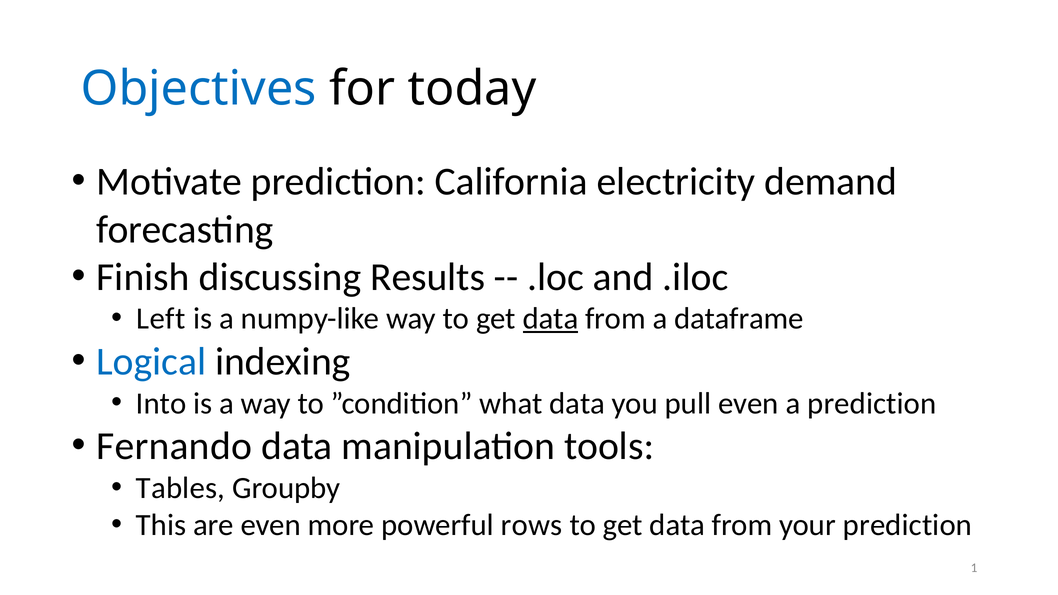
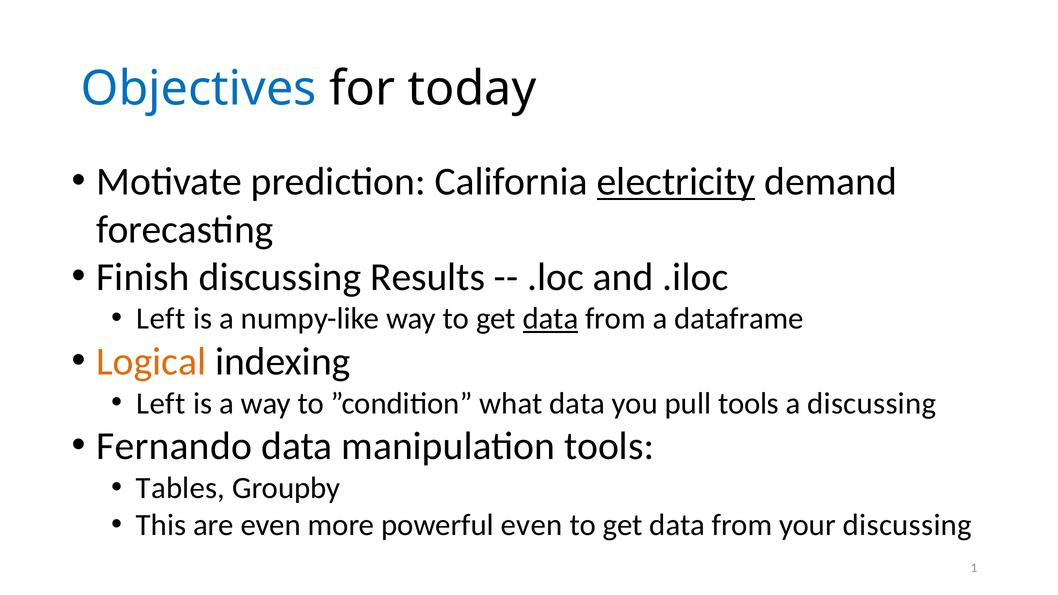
electricity underline: none -> present (676, 182)
Logical colour: blue -> orange (151, 362)
Into: Into -> Left (161, 404)
pull even: even -> tools (748, 404)
a prediction: prediction -> discussing (872, 404)
powerful rows: rows -> even (532, 525)
your prediction: prediction -> discussing (907, 525)
